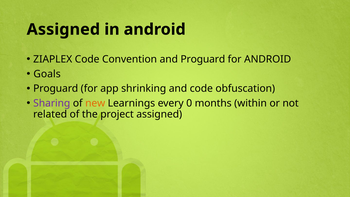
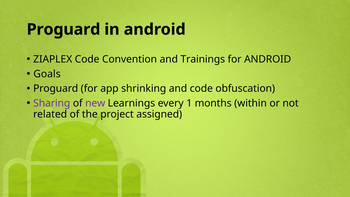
Assigned: Assigned -> Proguard (64, 29)
and Proguard: Proguard -> Trainings (203, 59)
new colour: orange -> purple (95, 103)
0: 0 -> 1 (189, 103)
